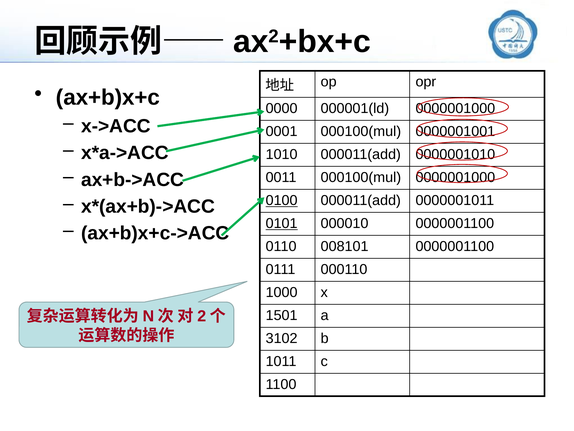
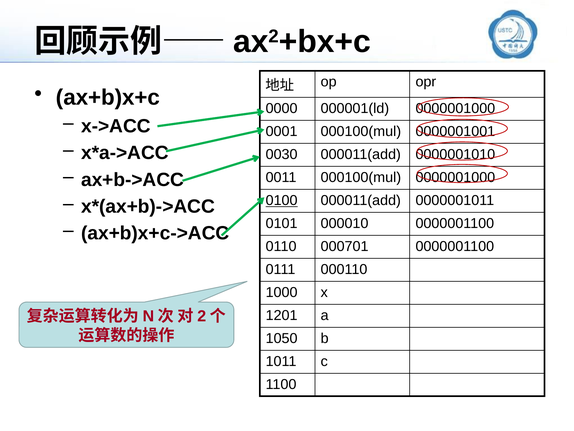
1010: 1010 -> 0030 (282, 154)
0101 underline: present -> none (282, 223)
008101: 008101 -> 000701 (345, 246)
1501: 1501 -> 1201 (282, 315)
3102: 3102 -> 1050 (282, 338)
